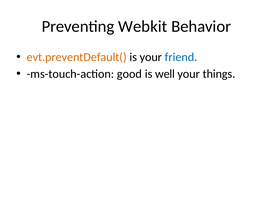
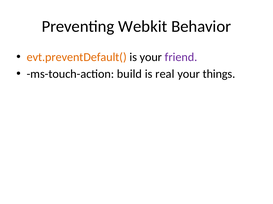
friend colour: blue -> purple (181, 57)
good: good -> build (129, 74)
well: well -> real (165, 74)
